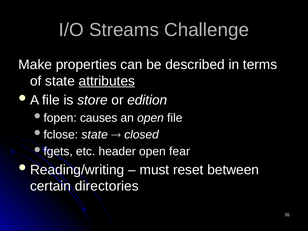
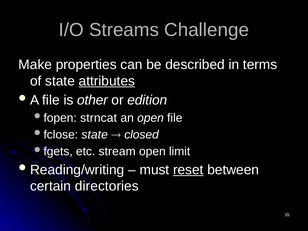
store: store -> other (93, 100)
causes: causes -> strncat (99, 118)
header: header -> stream (117, 151)
fear: fear -> limit (180, 151)
reset underline: none -> present (188, 170)
